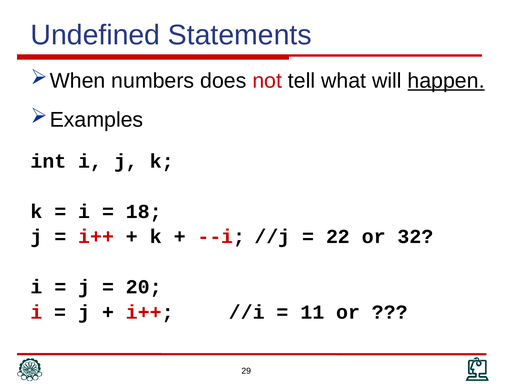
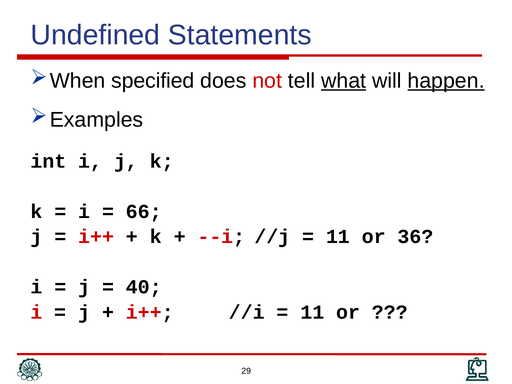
numbers: numbers -> specified (153, 81)
what underline: none -> present (344, 81)
18: 18 -> 66 (144, 212)
22: 22 -> 11 (338, 237)
32: 32 -> 36 (416, 237)
20: 20 -> 40 (144, 287)
